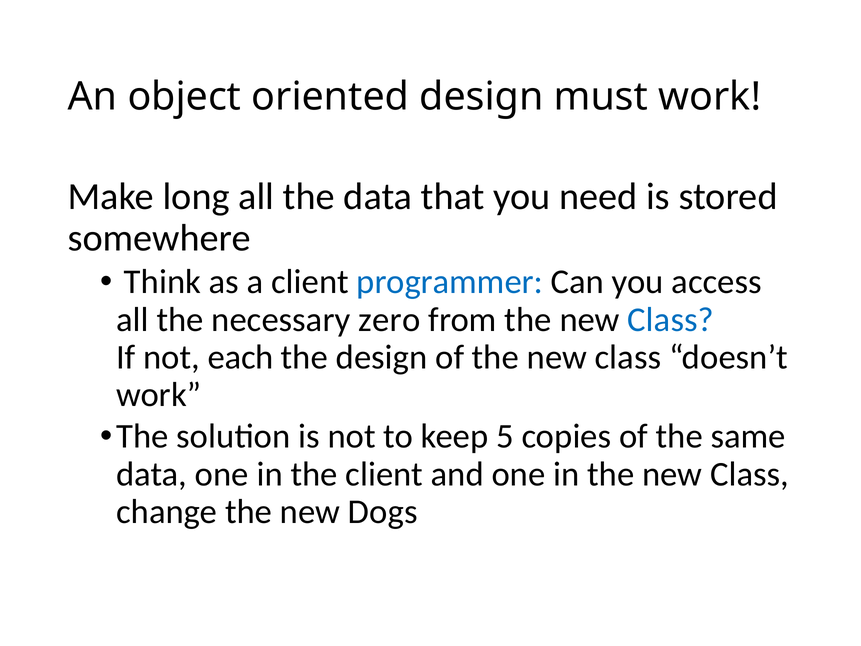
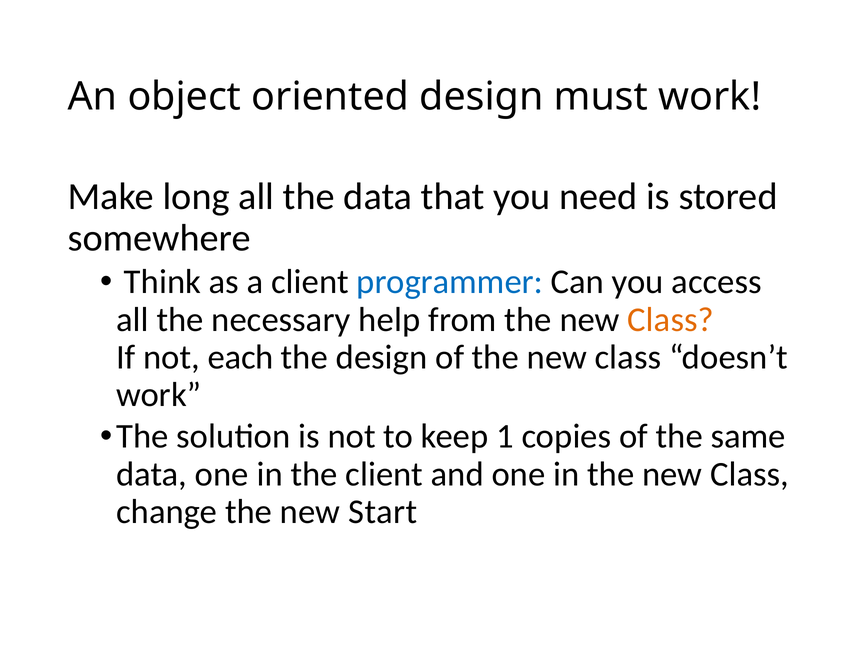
zero: zero -> help (389, 319)
Class colour: blue -> orange (671, 319)
5: 5 -> 1 (505, 436)
Dogs: Dogs -> Start (383, 511)
